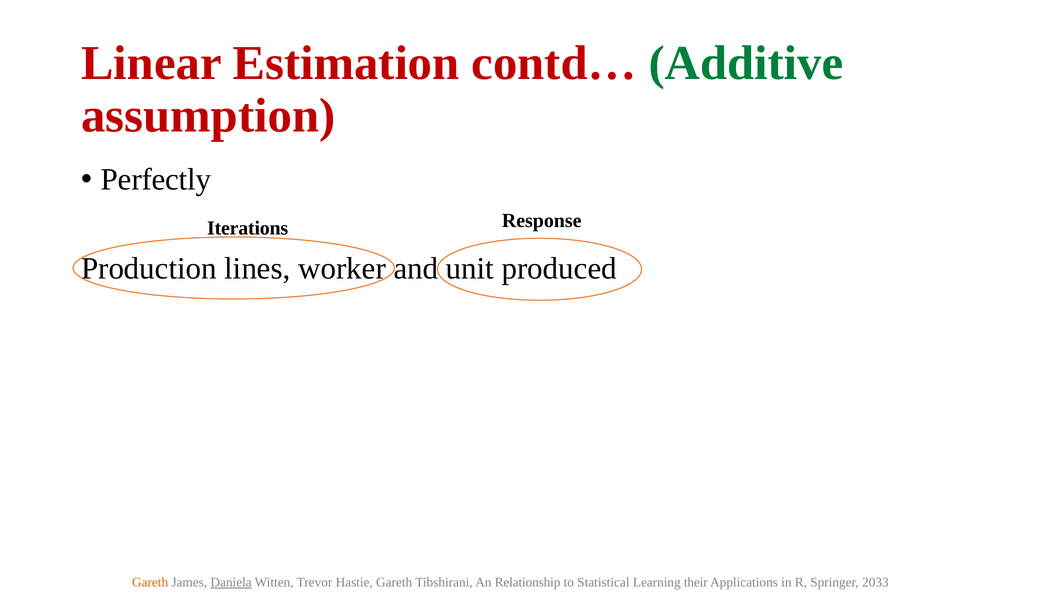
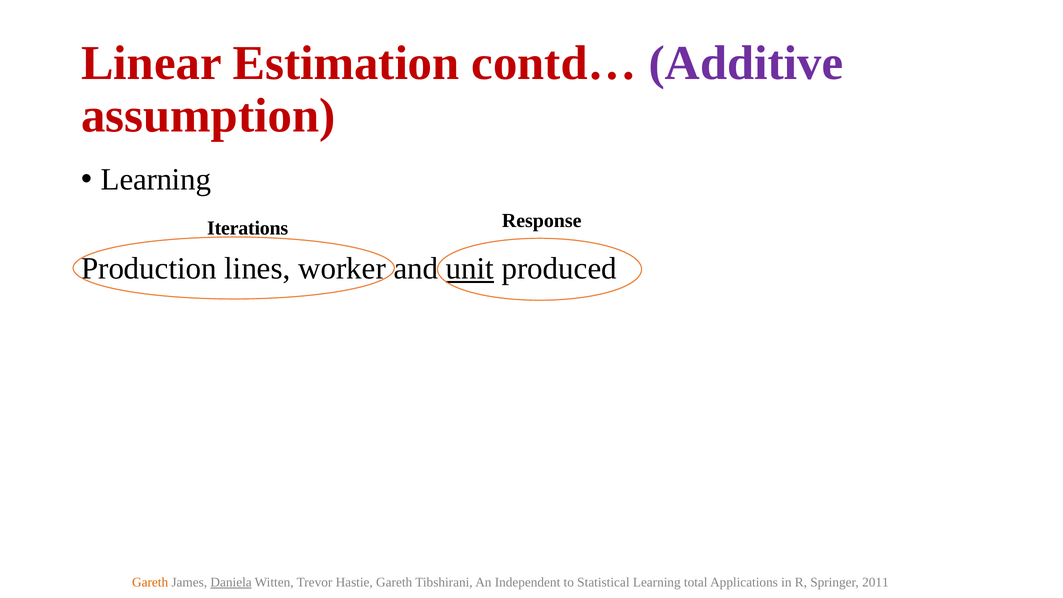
Additive colour: green -> purple (746, 63)
Perfectly: Perfectly -> Learning (156, 180)
unit underline: none -> present (470, 269)
Relationship: Relationship -> Independent (528, 582)
their: their -> total (696, 582)
2033: 2033 -> 2011 (875, 582)
